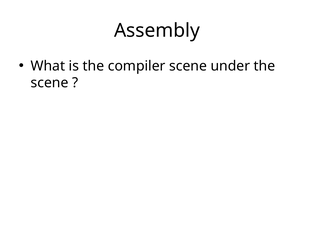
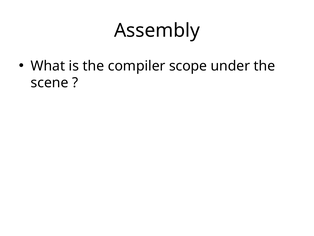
compiler scene: scene -> scope (188, 66)
